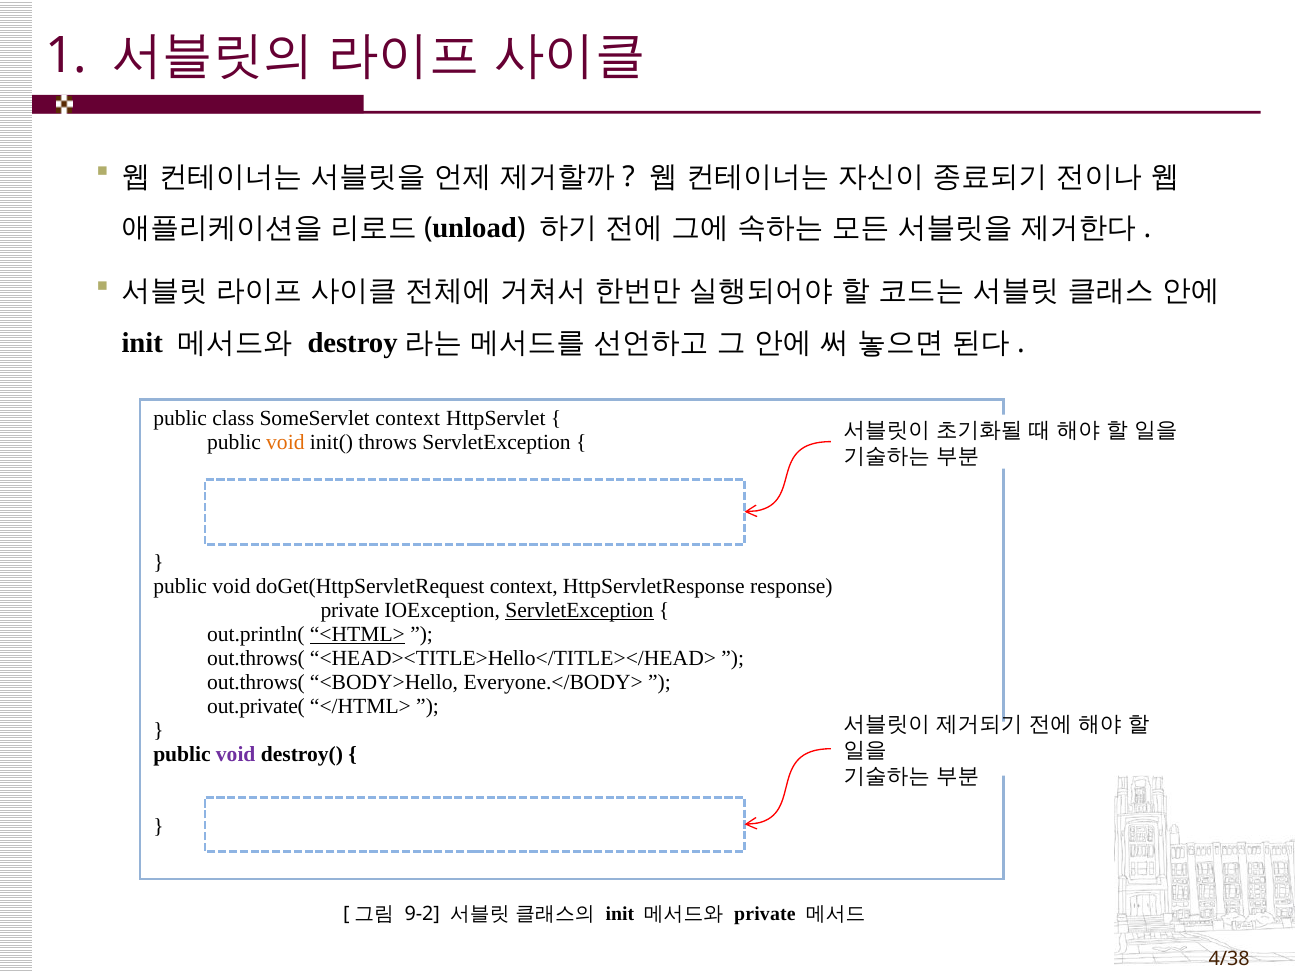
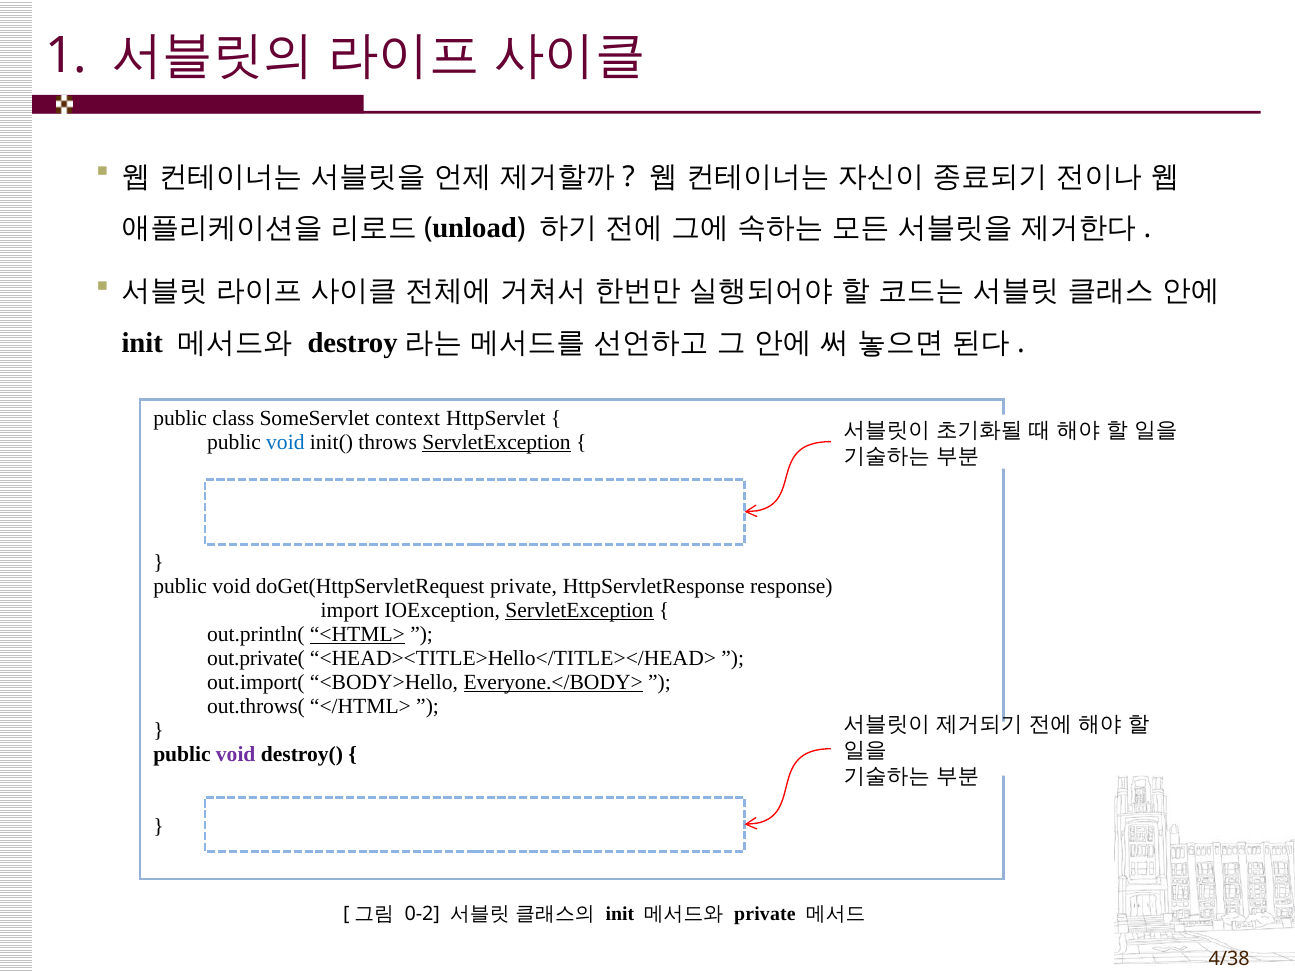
void colour: orange -> blue (285, 442)
ServletException underline: none -> present (497, 442)
doGet(HttpServletRequest context: context -> private (524, 586)
private: private -> import (350, 610)
out.throws(: out.throws( -> out.private( (256, 658)
out.throws(: out.throws( -> out.import( (256, 681)
Everyone.</BODY> underline: none -> present (553, 681)
out.private(: out.private( -> out.throws( (256, 705)
9-2: 9-2 -> 0-2 (422, 913)
